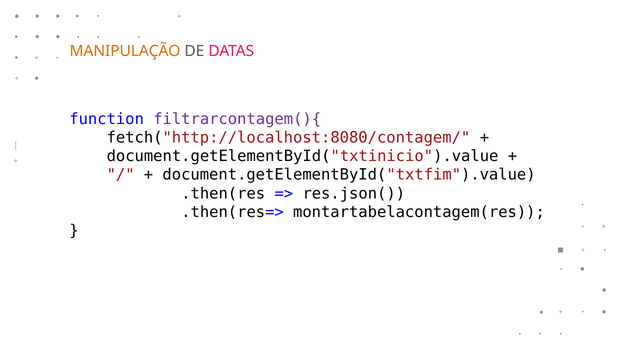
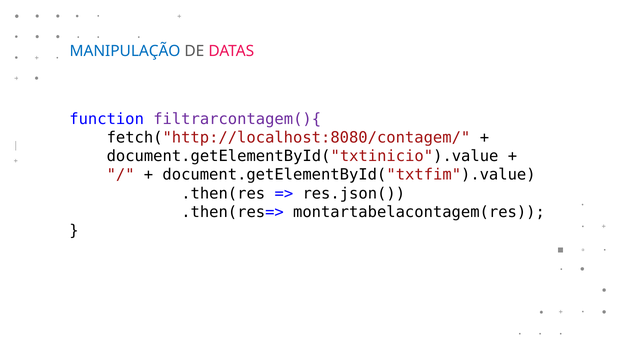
MANIPULAÇÃO colour: orange -> blue (125, 51)
